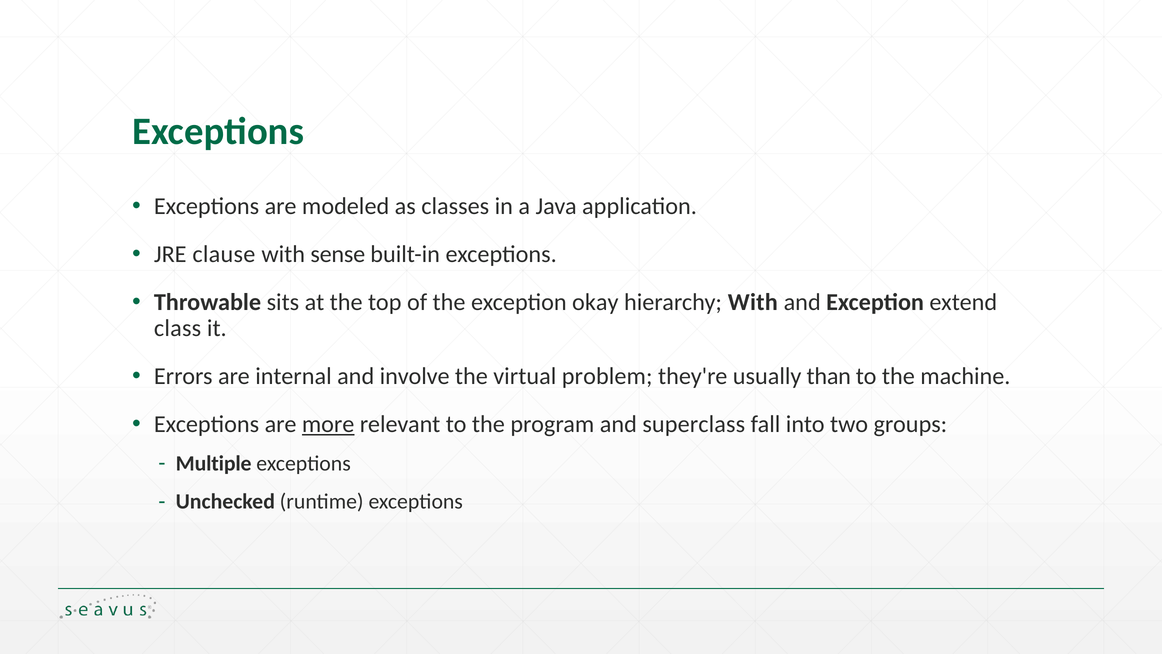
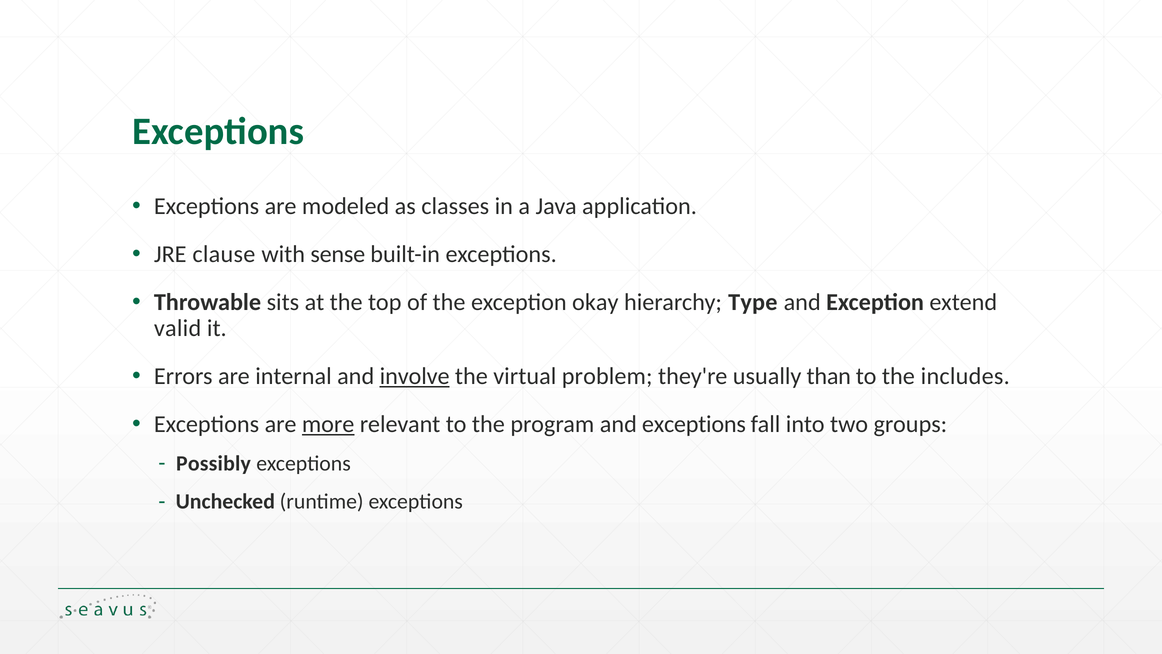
hierarchy With: With -> Type (753, 302)
class: class -> valid (178, 328)
involve underline: none -> present (415, 376)
machine: machine -> includes (965, 376)
and superclass: superclass -> exceptions (694, 424)
Multiple: Multiple -> Possibly (213, 463)
